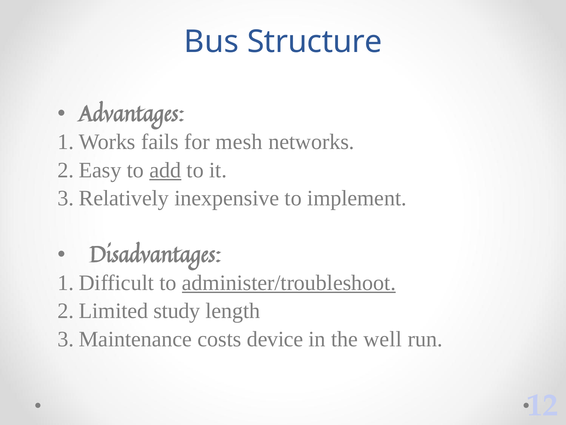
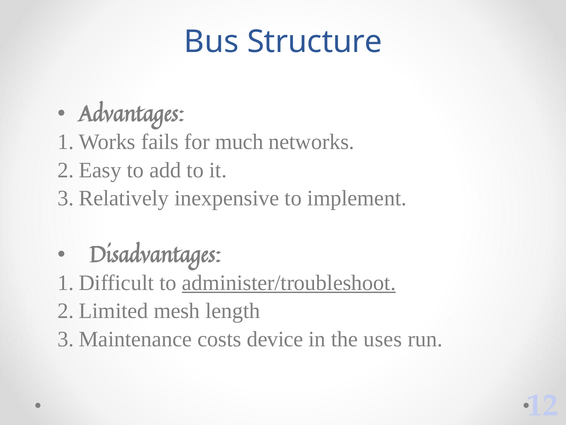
mesh: mesh -> much (239, 142)
add underline: present -> none (165, 170)
study: study -> mesh (177, 311)
well: well -> uses (383, 339)
